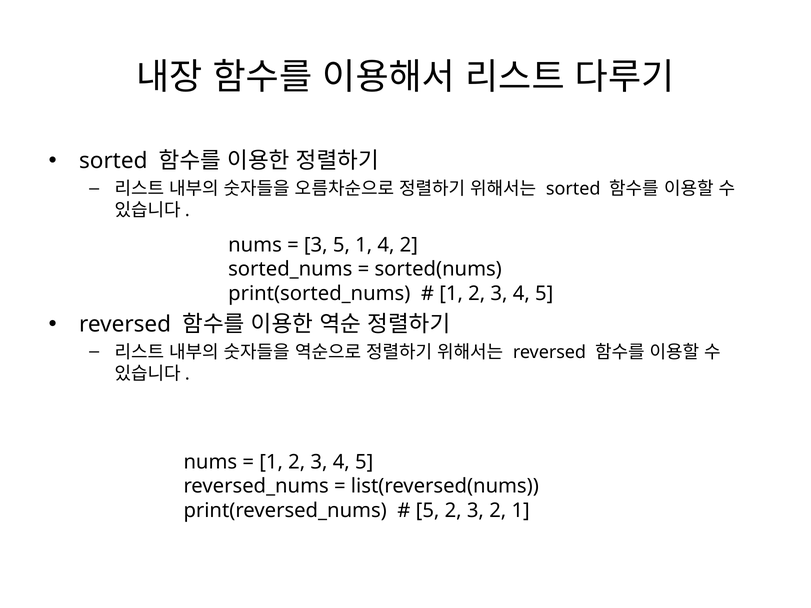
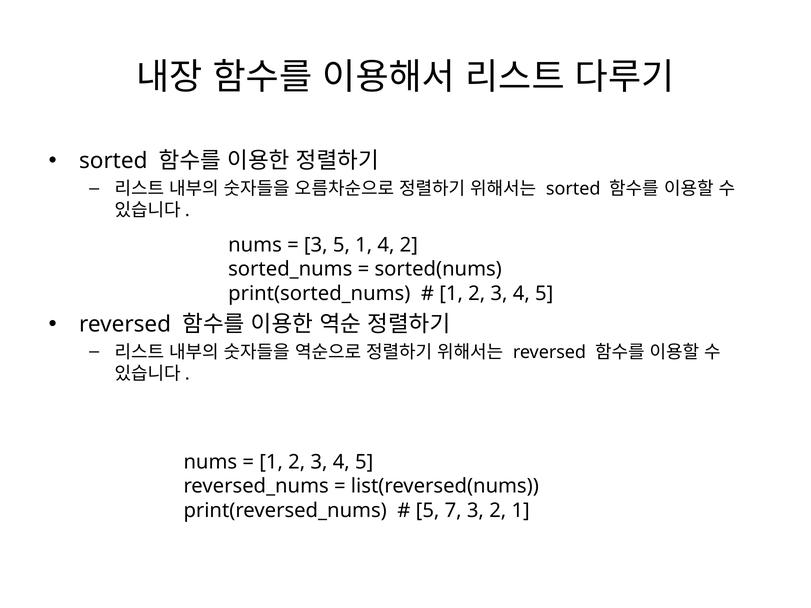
5 2: 2 -> 7 (453, 511)
